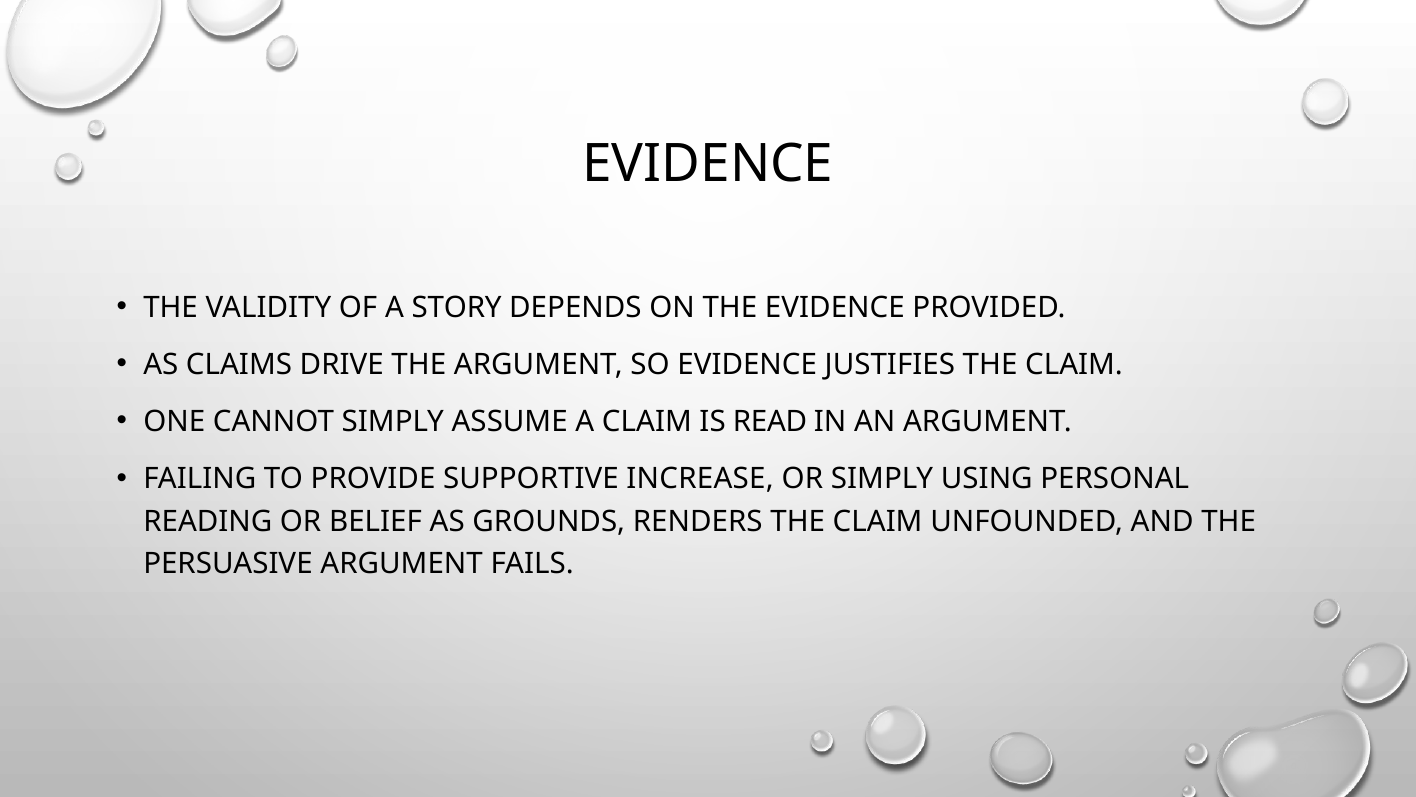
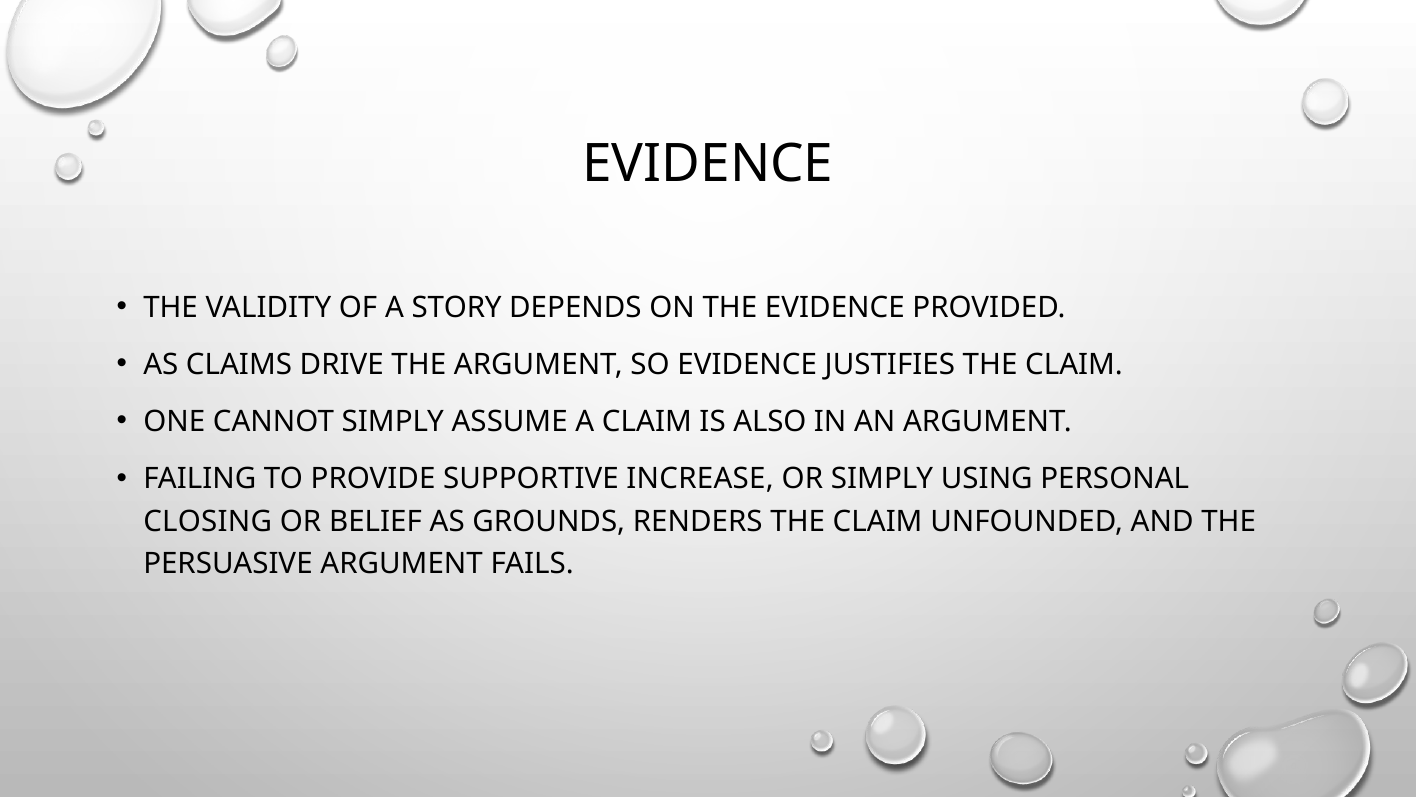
READ: READ -> ALSO (770, 422)
READING: READING -> CLOSING (208, 521)
